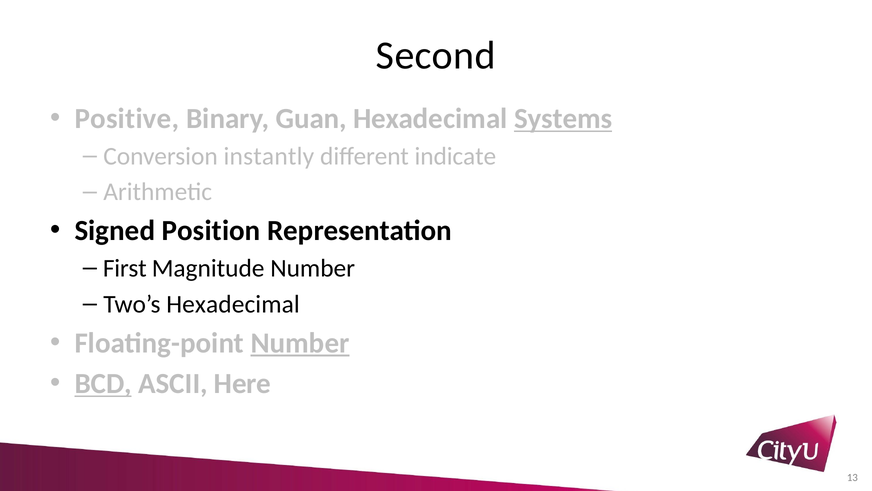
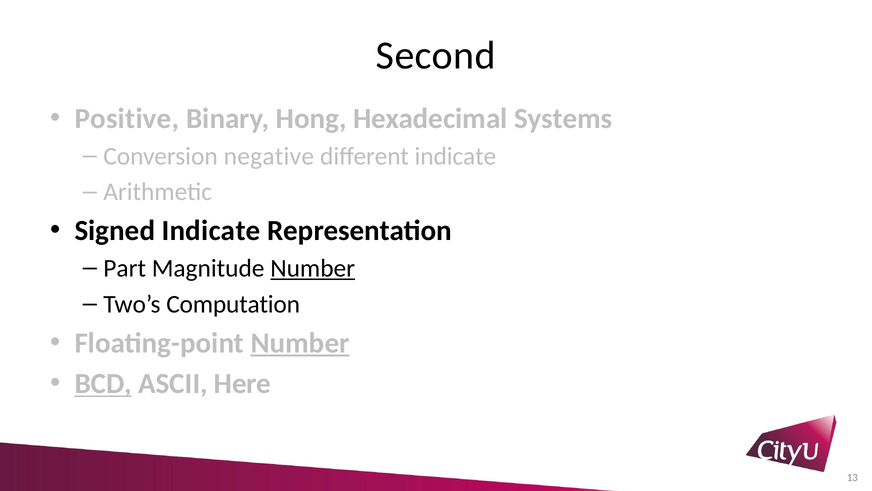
Guan: Guan -> Hong (311, 119)
Systems underline: present -> none (563, 119)
instantly: instantly -> negative (269, 156)
Signed Position: Position -> Indicate (211, 231)
First: First -> Part (125, 268)
Number underline: none -> present (313, 268)
Two’s Hexadecimal: Hexadecimal -> Computation (233, 304)
